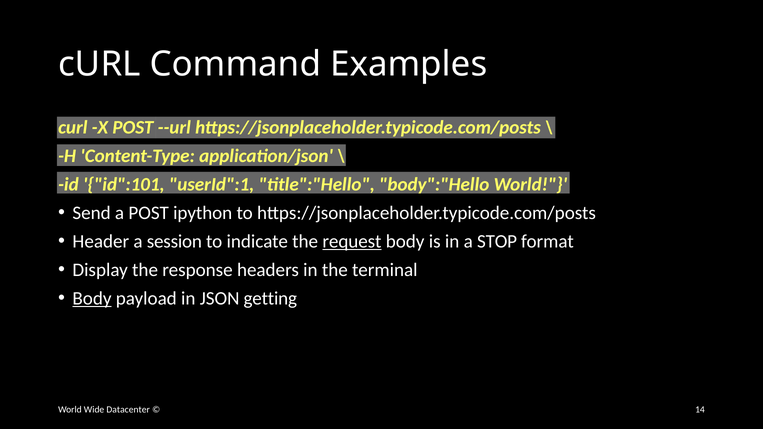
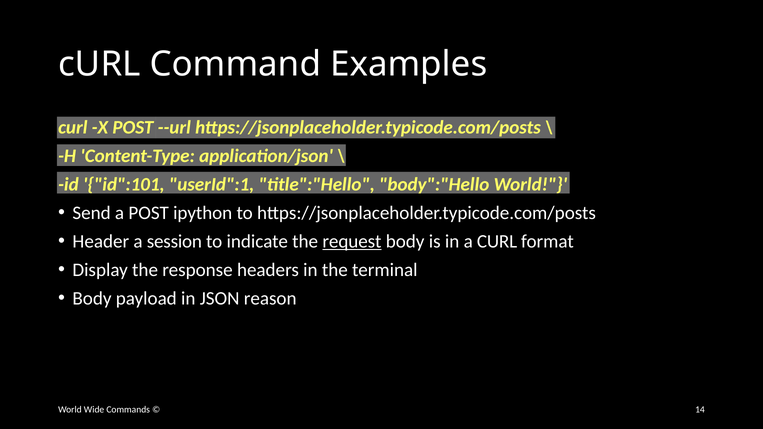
a STOP: STOP -> CURL (497, 241)
Body underline: present -> none (92, 299)
getting: getting -> reason (270, 299)
Datacenter: Datacenter -> Commands (128, 410)
